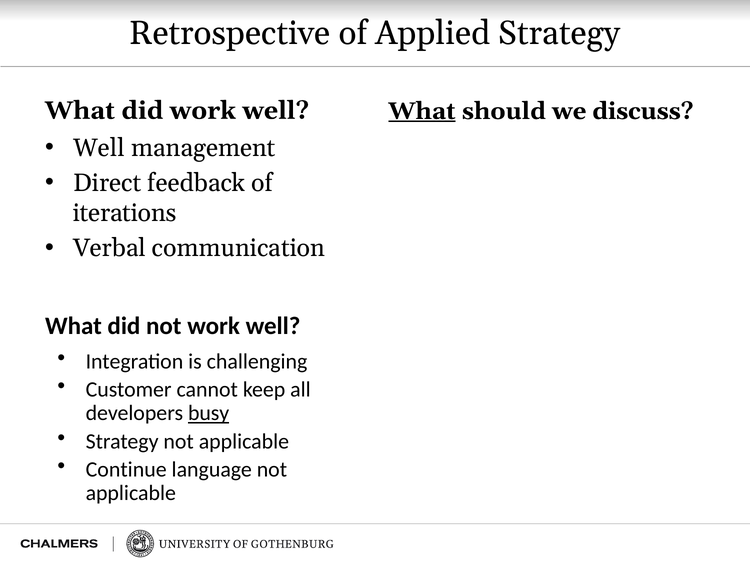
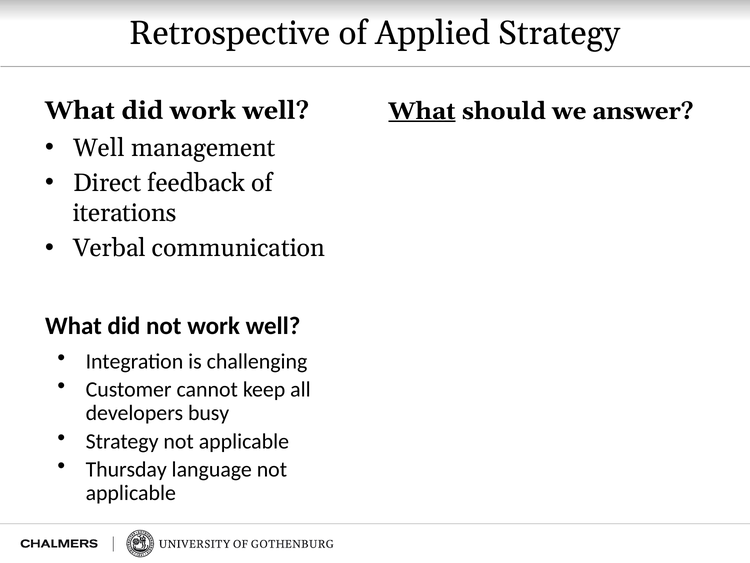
discuss: discuss -> answer (643, 111)
busy underline: present -> none (209, 413)
Continue: Continue -> Thursday (126, 469)
